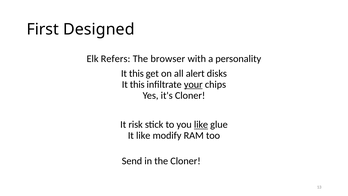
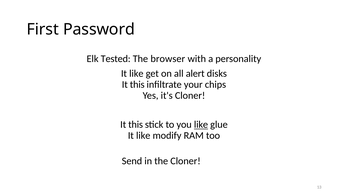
Designed: Designed -> Password (99, 29)
Refers: Refers -> Tested (116, 59)
this: this -> like (136, 73)
your underline: present -> none (193, 84)
risk: risk -> this (136, 124)
